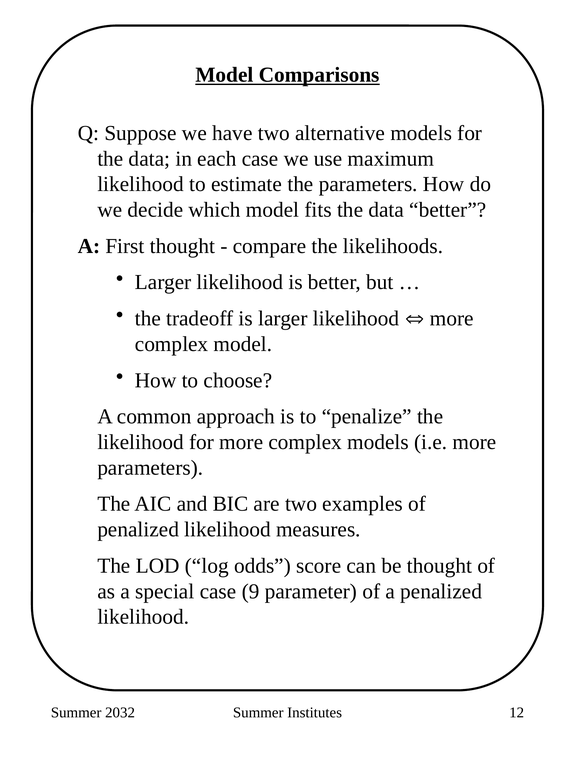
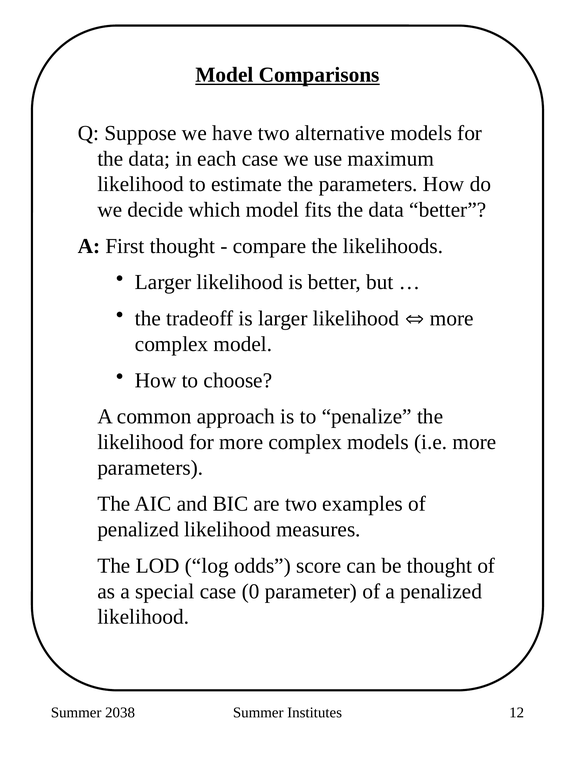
9: 9 -> 0 (251, 591)
2032: 2032 -> 2038 (120, 712)
